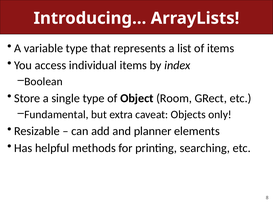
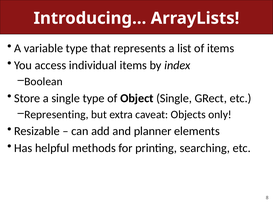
Object Room: Room -> Single (174, 98)
Fundamental: Fundamental -> Representing (56, 114)
